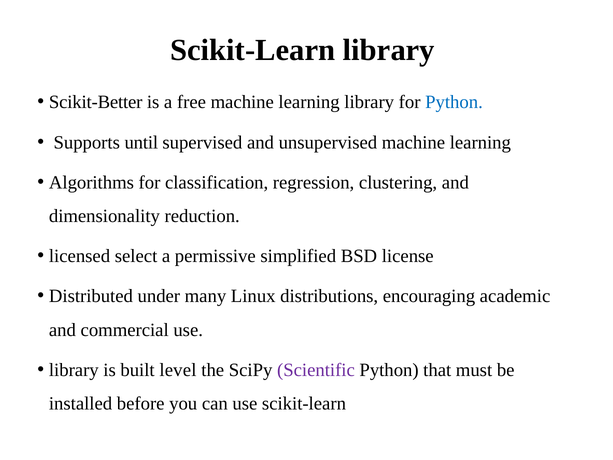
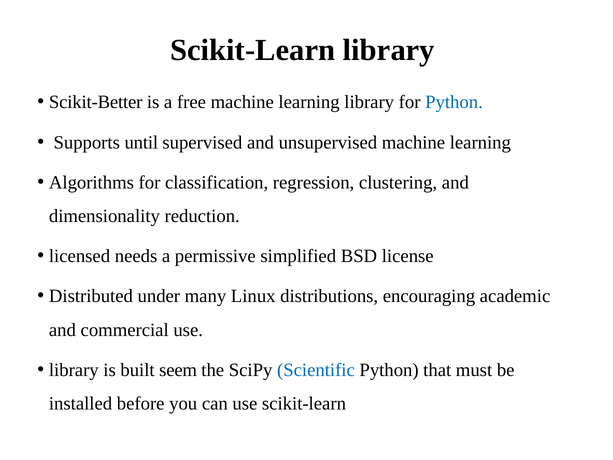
select: select -> needs (136, 256)
level: level -> seem (178, 370)
Scientific colour: purple -> blue (316, 370)
